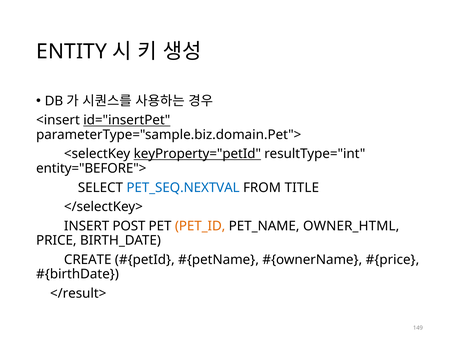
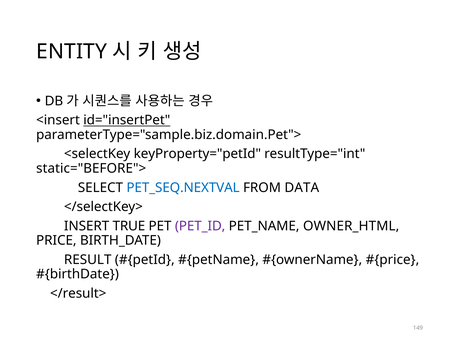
keyProperty="petId underline: present -> none (197, 154)
entity="BEFORE">: entity="BEFORE"> -> static="BEFORE"> (91, 168)
TITLE: TITLE -> DATA (302, 188)
POST: POST -> TRUE (129, 226)
PET_ID colour: orange -> purple (200, 226)
CREATE: CREATE -> RESULT (88, 260)
